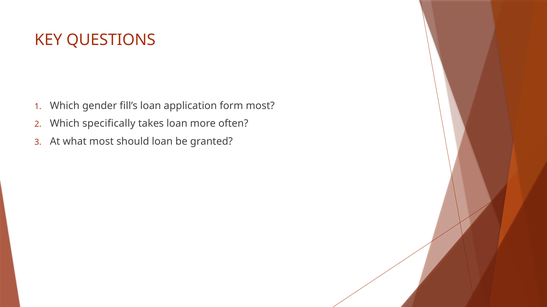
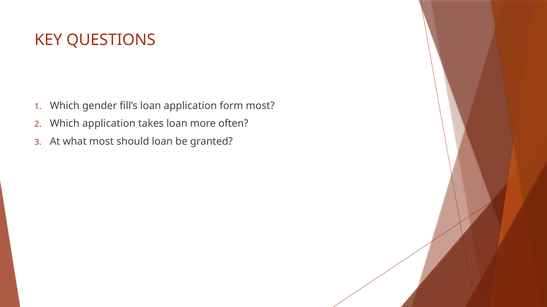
Which specifically: specifically -> application (109, 124)
